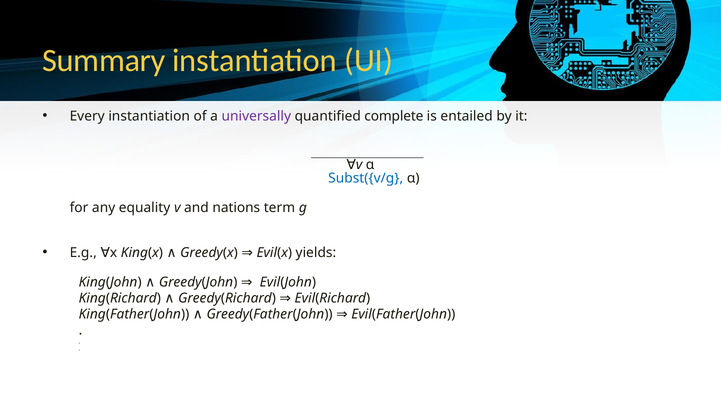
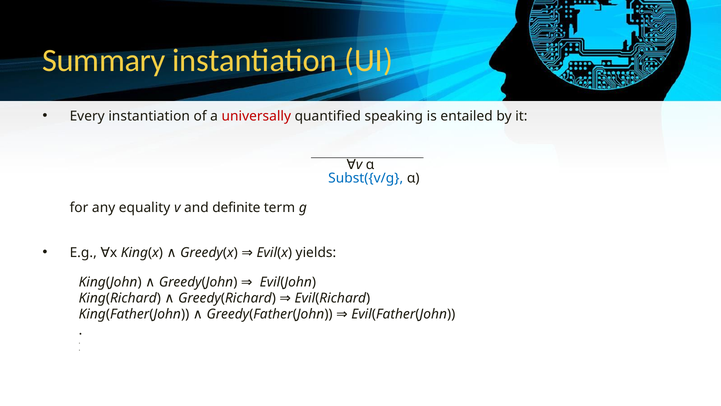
universally colour: purple -> red (256, 116)
complete: complete -> speaking (394, 116)
nations: nations -> definite (236, 207)
